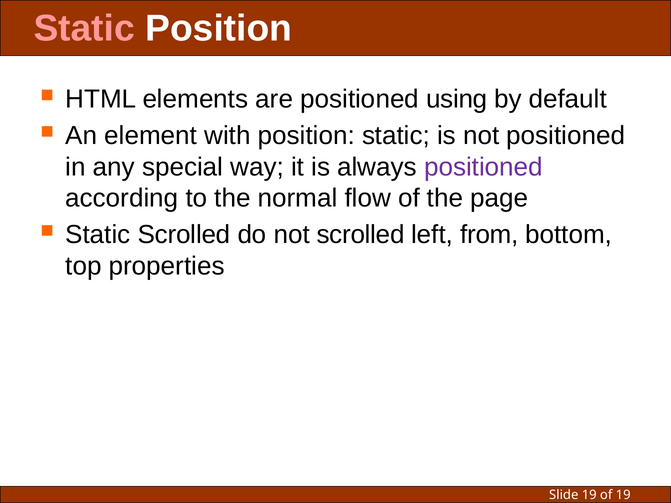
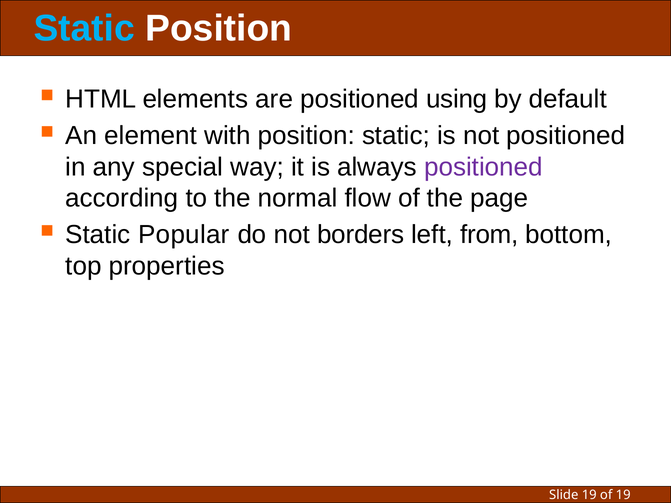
Static colour: pink -> light blue (84, 28)
Static Scrolled: Scrolled -> Popular (184, 235)
not scrolled: scrolled -> borders (361, 235)
